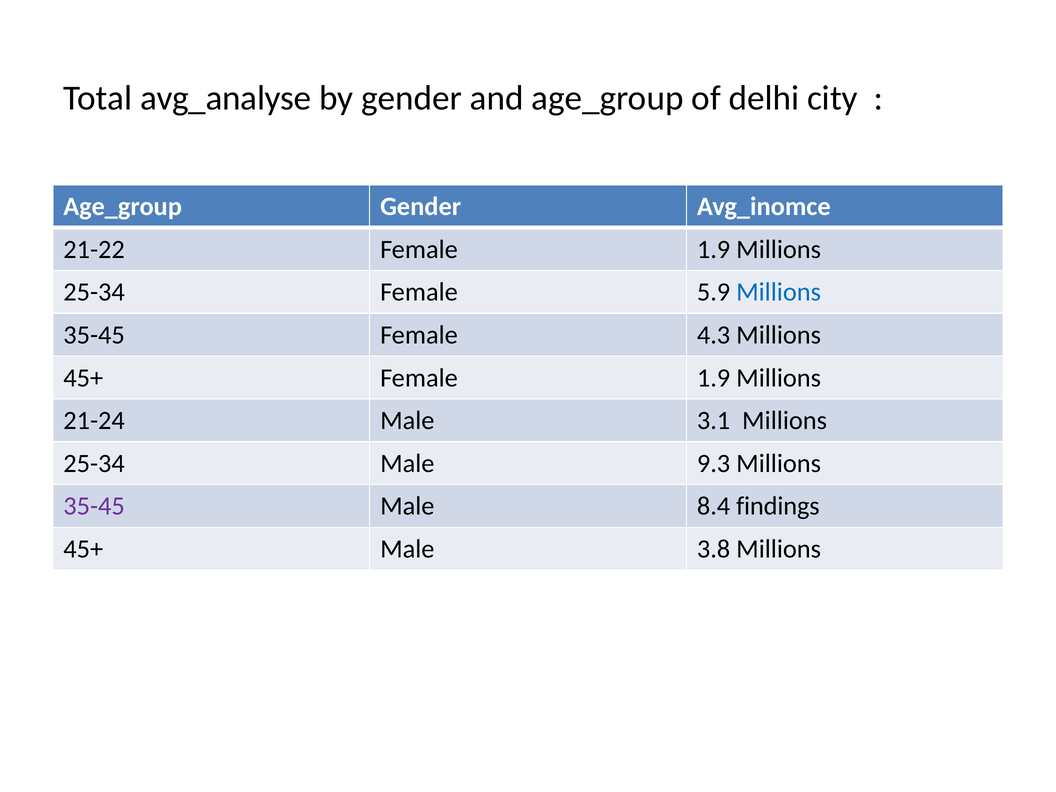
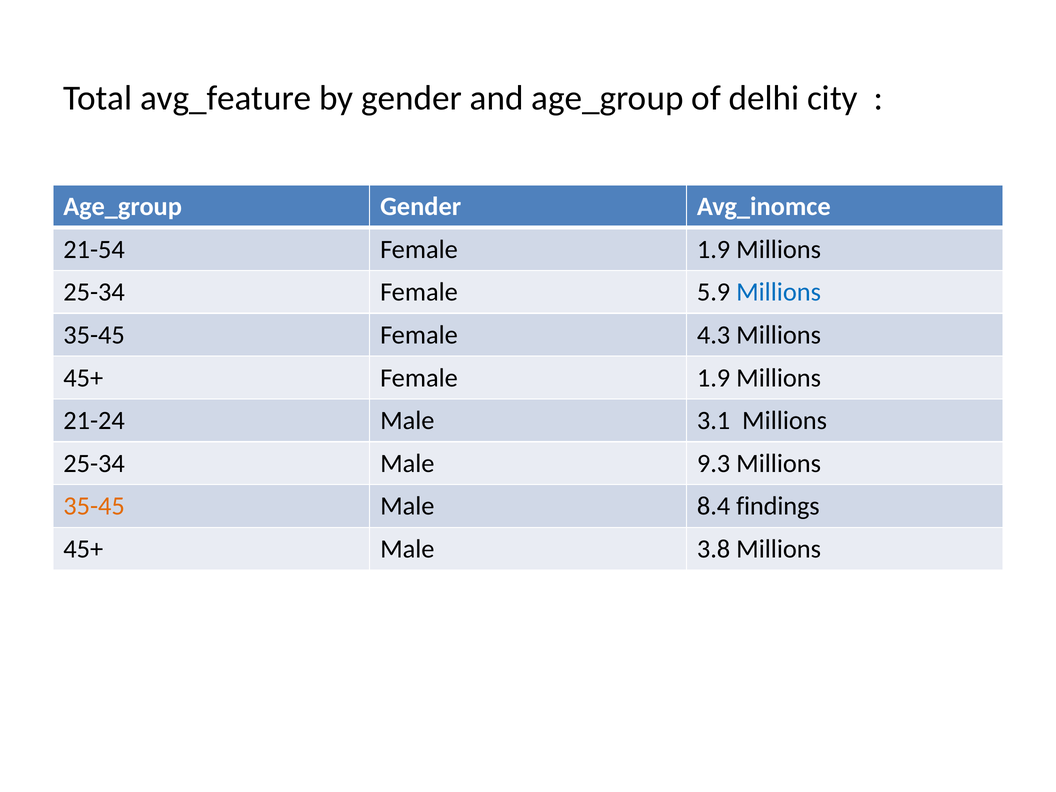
avg_analyse: avg_analyse -> avg_feature (226, 98)
21-22: 21-22 -> 21-54 (94, 249)
35-45 colour: purple -> orange (94, 506)
